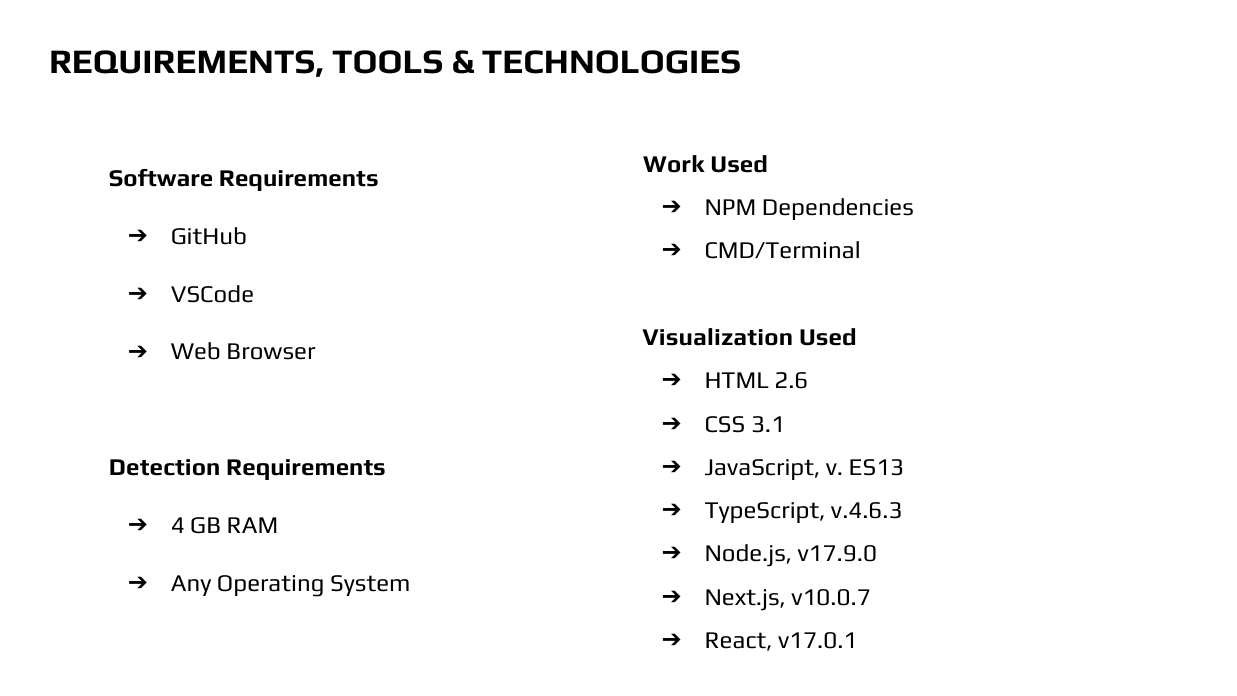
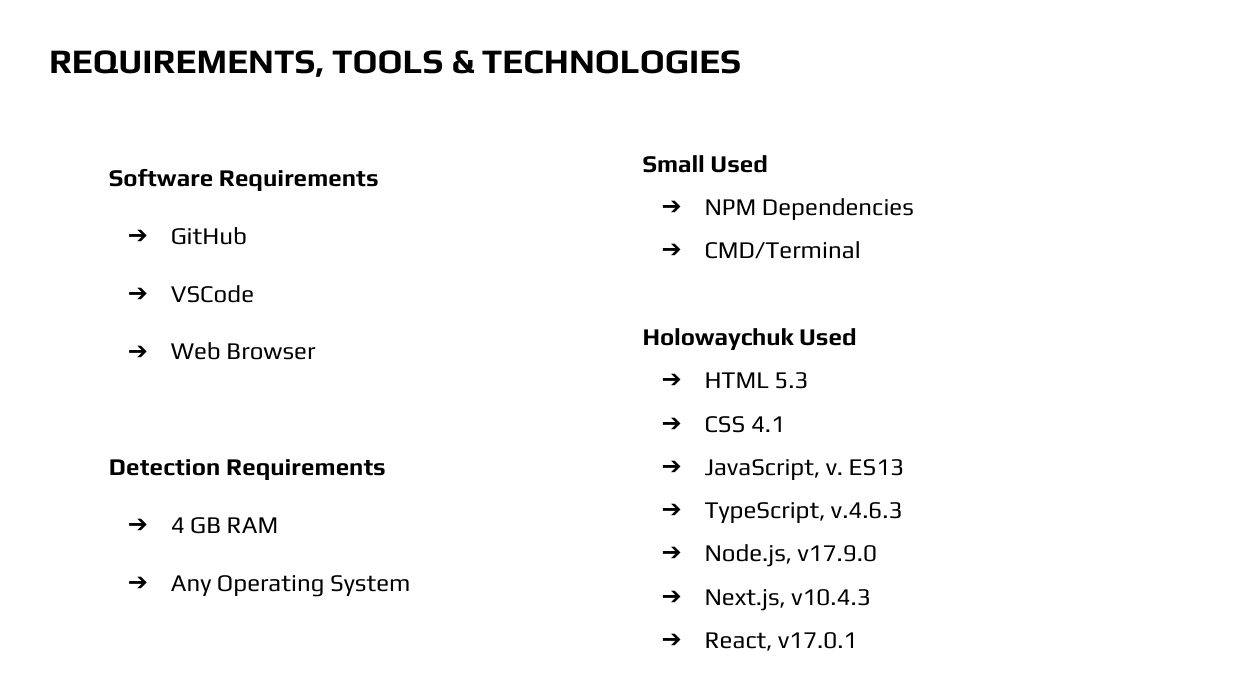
Work: Work -> Small (674, 164)
Visualization: Visualization -> Holowaychuk (718, 337)
2.6: 2.6 -> 5.3 (791, 381)
3.1: 3.1 -> 4.1 (768, 424)
v10.0.7: v10.0.7 -> v10.4.3 (831, 597)
